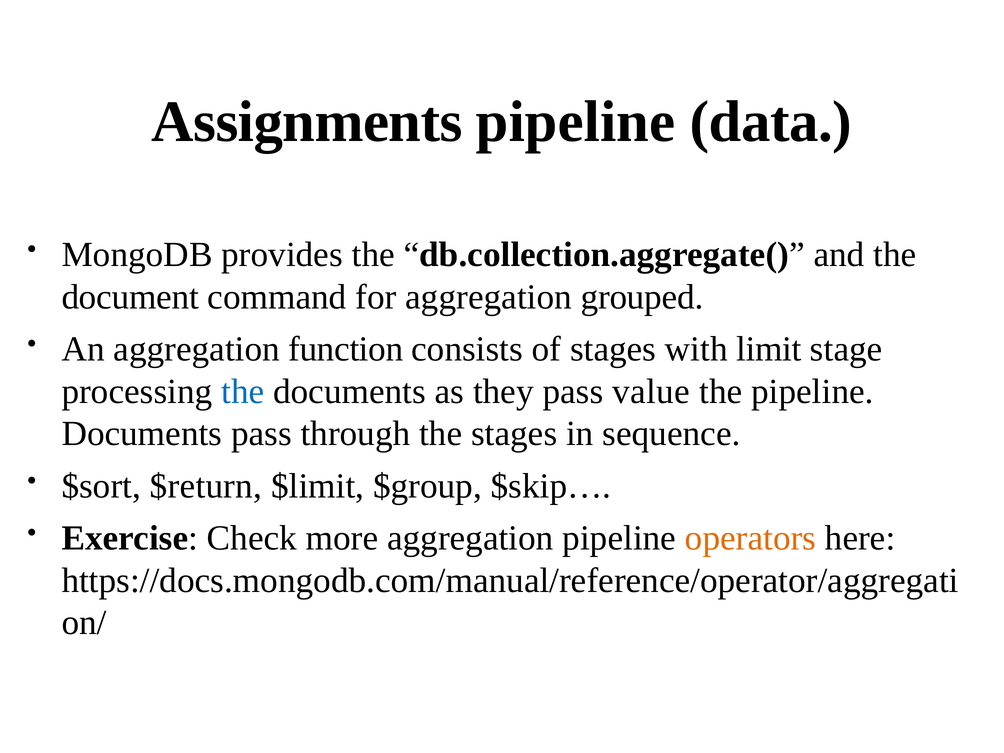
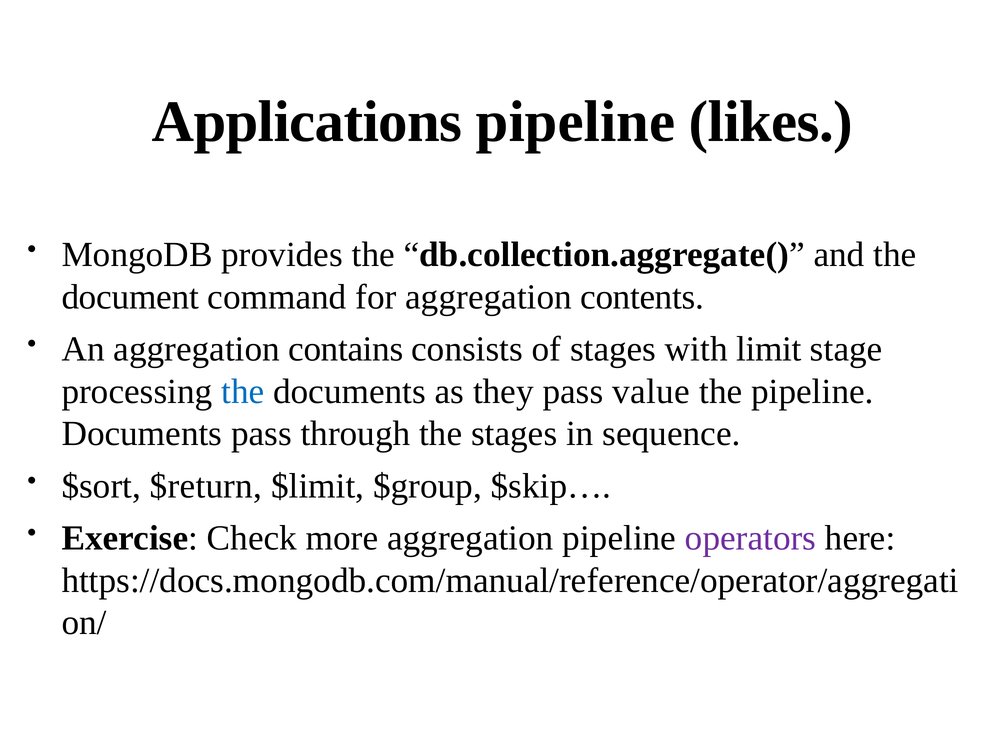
Assignments: Assignments -> Applications (307, 122)
data: data -> likes (771, 122)
grouped: grouped -> contents (642, 297)
function: function -> contains (346, 349)
operators colour: orange -> purple (751, 538)
